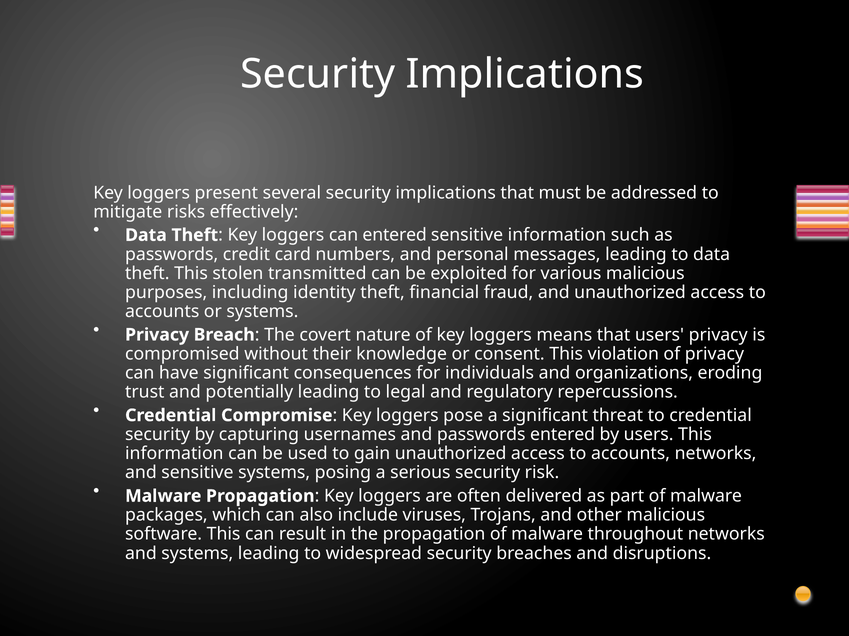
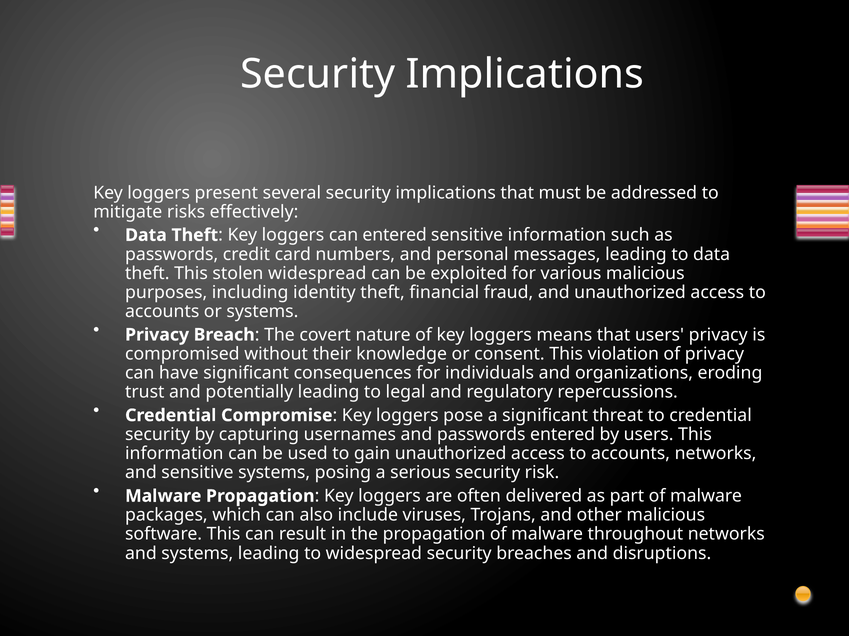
stolen transmitted: transmitted -> widespread (317, 274)
